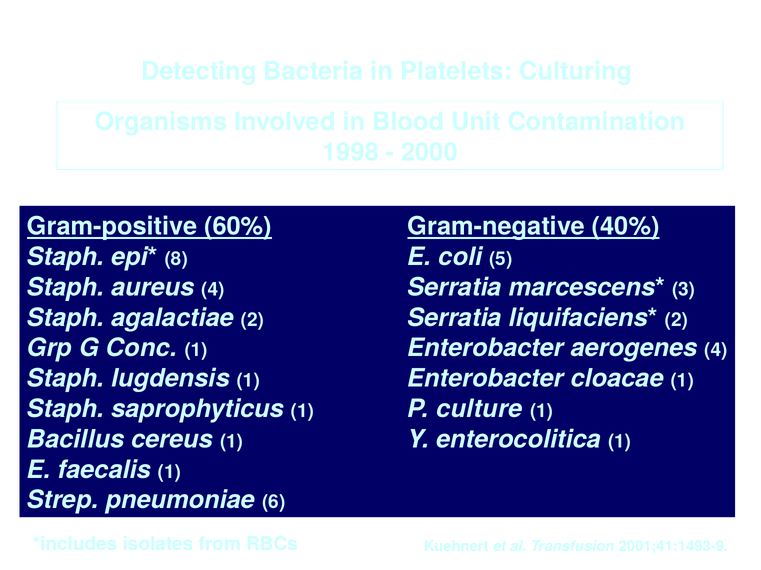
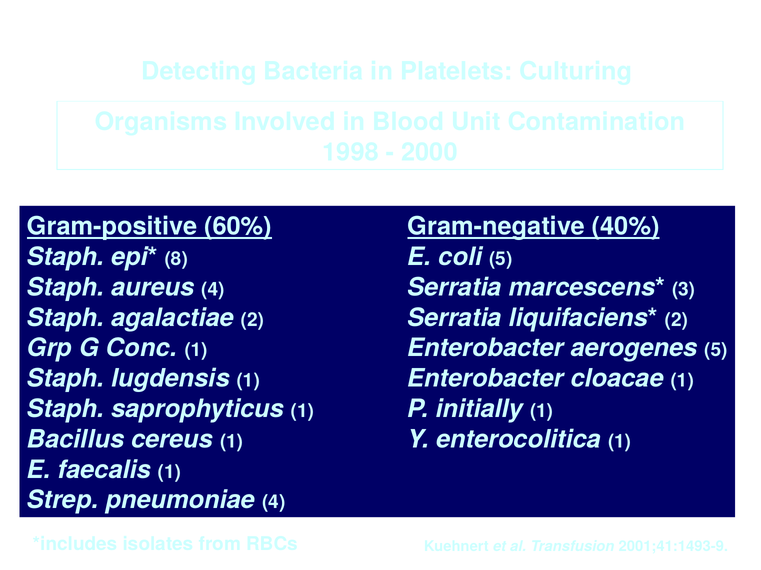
aerogenes 4: 4 -> 5 (716, 351)
culture: culture -> initially (479, 409)
pneumoniae 6: 6 -> 4 (274, 503)
